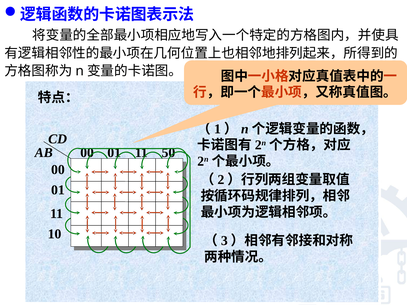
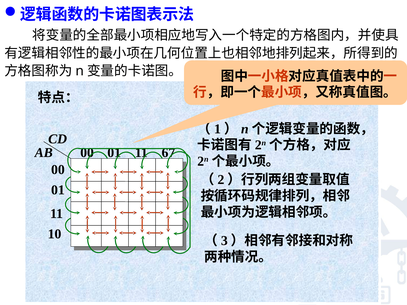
50: 50 -> 67 (168, 153)
